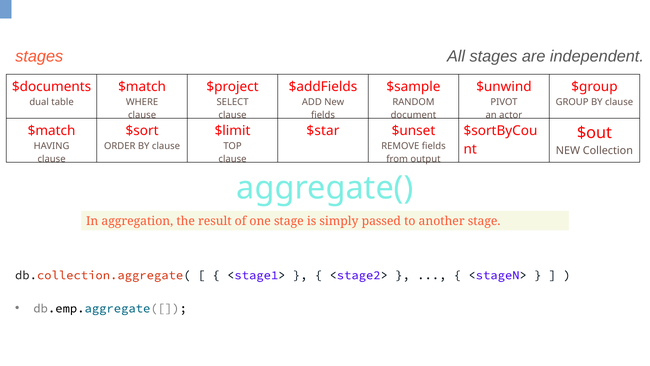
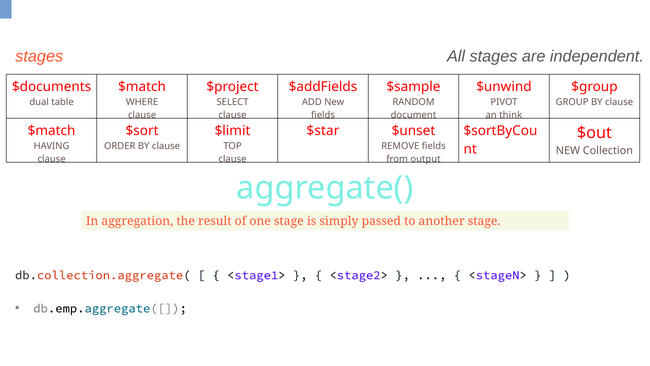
actor: actor -> think (511, 115)
